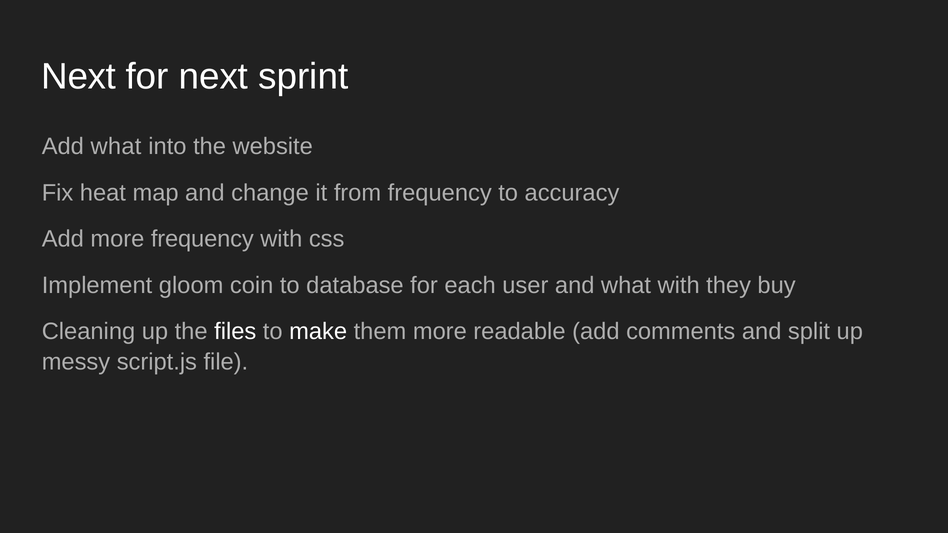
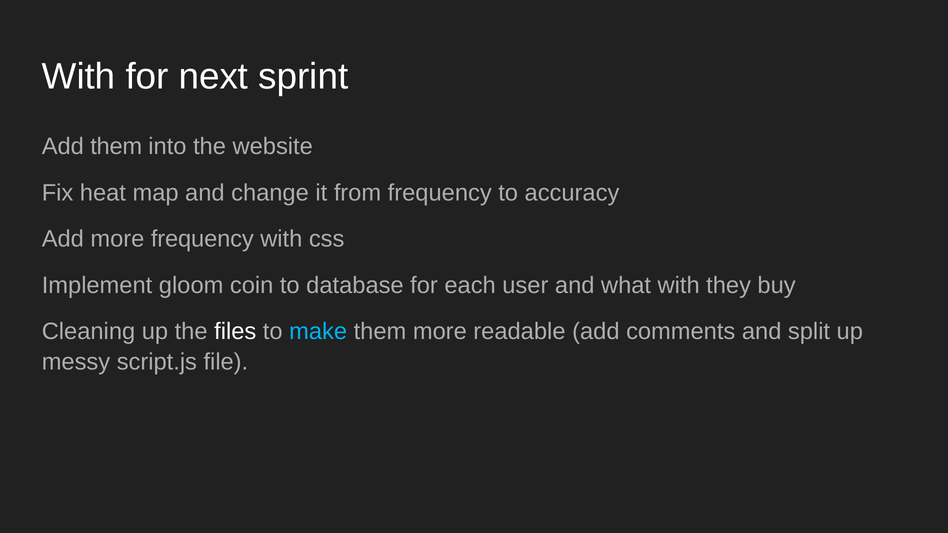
Next: Next -> With (79, 77)
Add what: what -> them (116, 147)
make colour: white -> light blue (318, 332)
